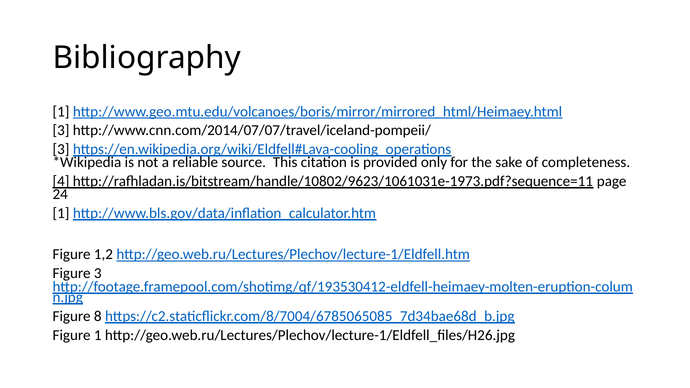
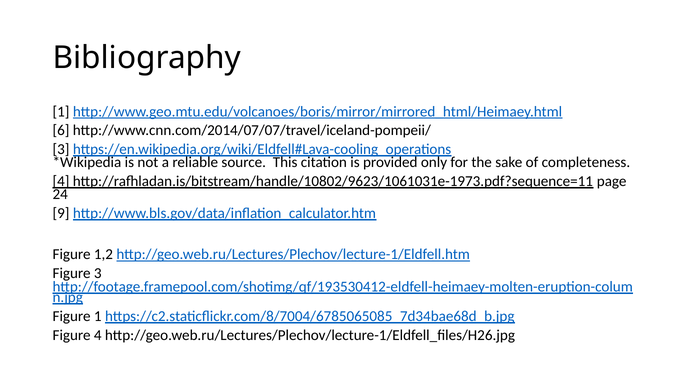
3: 3 -> 6 (61, 130)
1: 1 -> 9 (61, 214)
Figure 8: 8 -> 1 (98, 316)
Figure 1: 1 -> 4 (98, 335)
